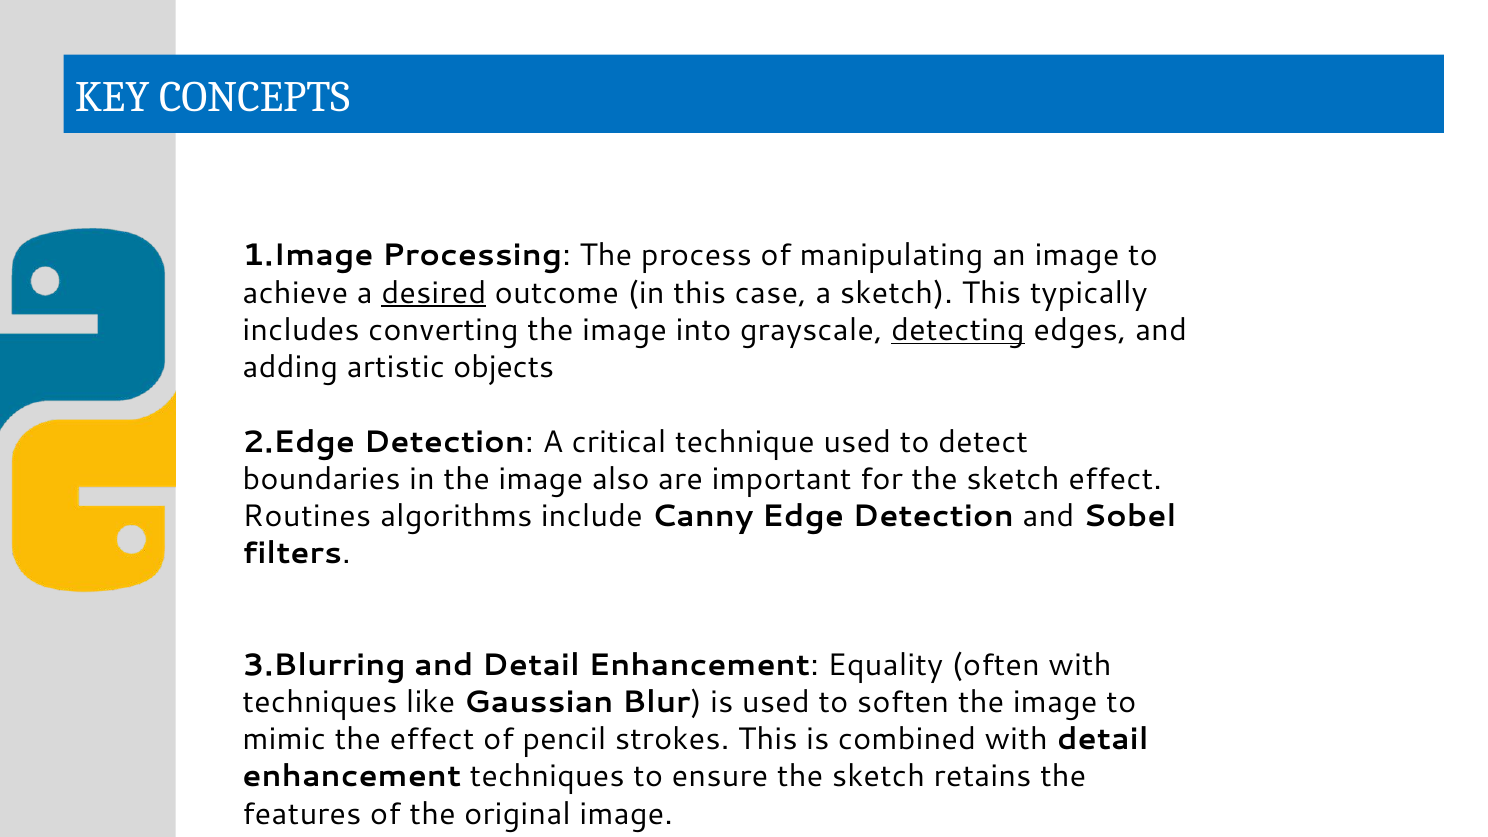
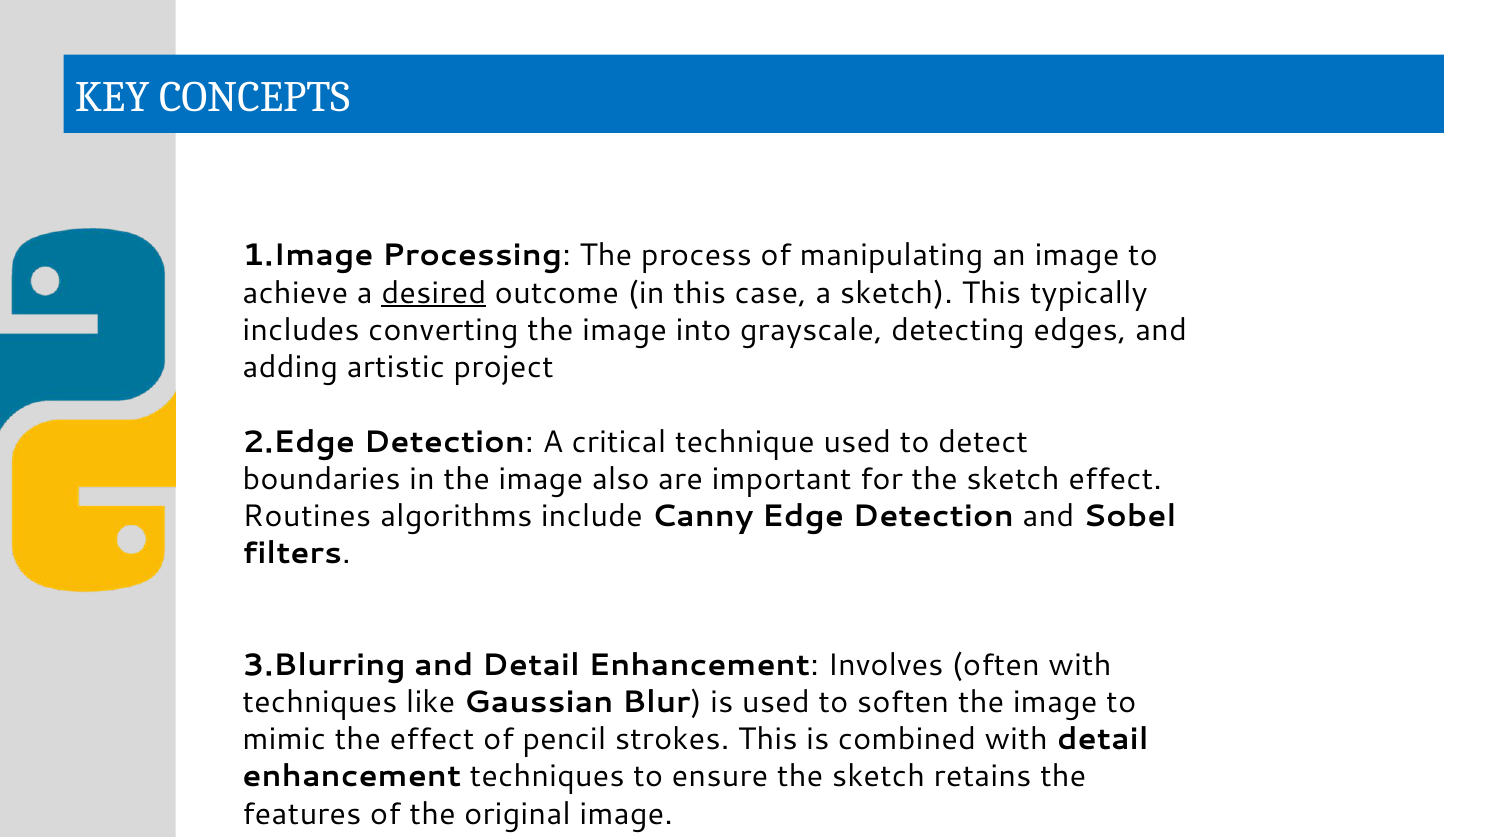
detecting underline: present -> none (958, 330)
objects: objects -> project (504, 367)
Equality: Equality -> Involves (885, 665)
